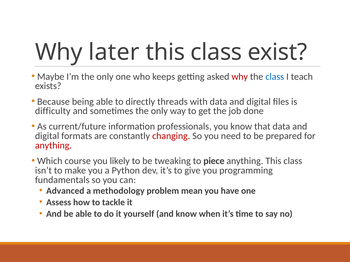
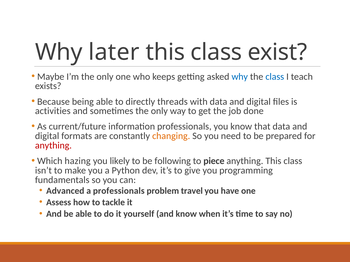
why colour: red -> blue (240, 77)
difficulty: difficulty -> activities (53, 111)
changing colour: red -> orange (171, 136)
course: course -> hazing (78, 161)
tweaking: tweaking -> following (173, 161)
a methodology: methodology -> professionals (119, 191)
mean: mean -> travel (192, 191)
